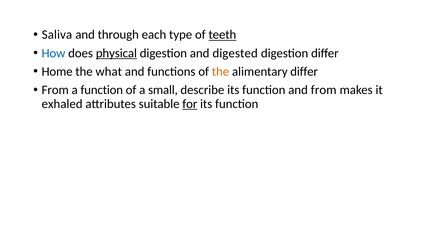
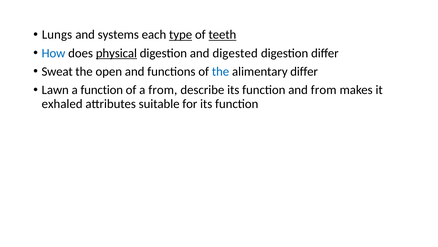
Saliva: Saliva -> Lungs (57, 35)
through: through -> systems (118, 35)
type underline: none -> present (181, 35)
Home: Home -> Sweat (57, 71)
what: what -> open (109, 71)
the colour: orange -> blue (221, 71)
From: From -> Lawn (55, 90)
a small: small -> from (163, 90)
for underline: present -> none (190, 104)
